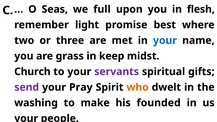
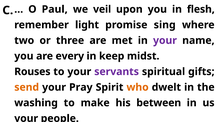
Seas: Seas -> Paul (55, 9)
full: full -> veil (102, 9)
best: best -> sing (165, 25)
your colour: blue -> purple (165, 40)
grass: grass -> every (70, 56)
Church: Church -> Rouses (32, 72)
send colour: purple -> orange (27, 87)
founded: founded -> between (159, 103)
